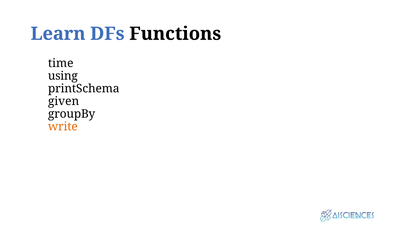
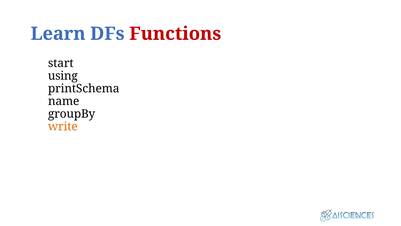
Functions colour: black -> red (175, 34)
time: time -> start (61, 63)
given: given -> name (64, 101)
